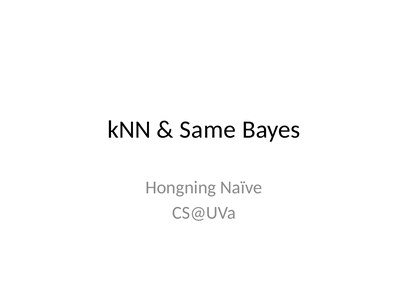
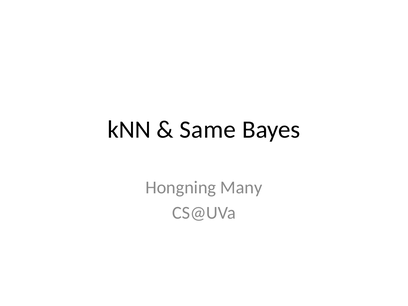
Naïve: Naïve -> Many (241, 188)
